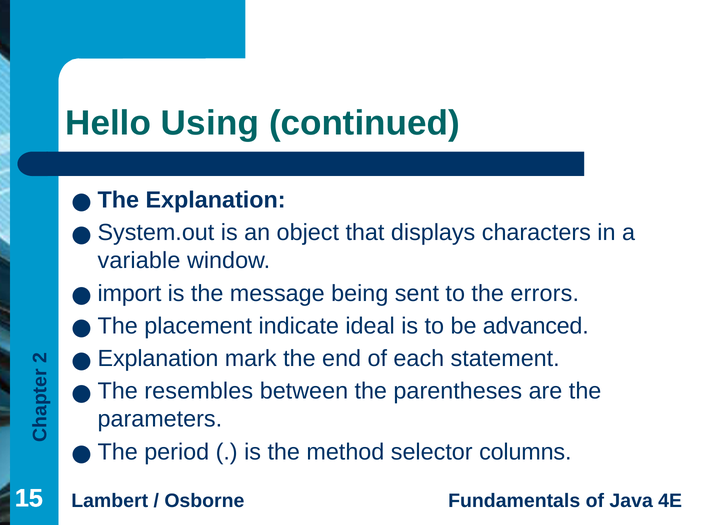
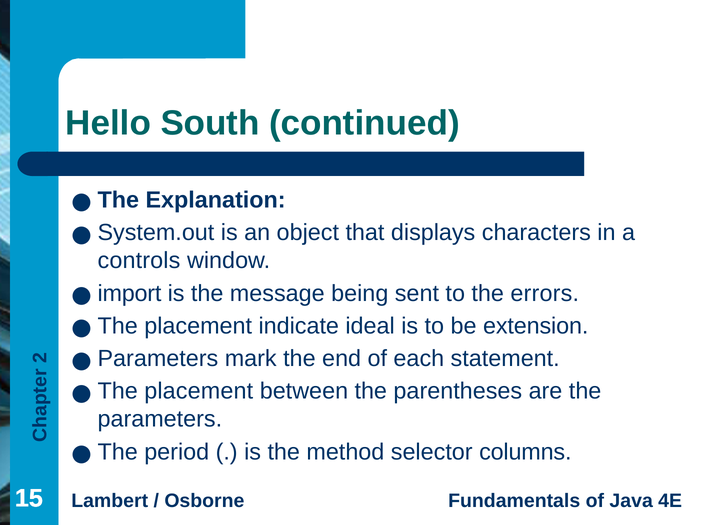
Using: Using -> South (210, 123)
variable: variable -> controls (139, 261)
advanced: advanced -> extension (536, 326)
Explanation: Explanation -> Parameters (158, 359)
resembles: resembles -> placement (199, 392)
